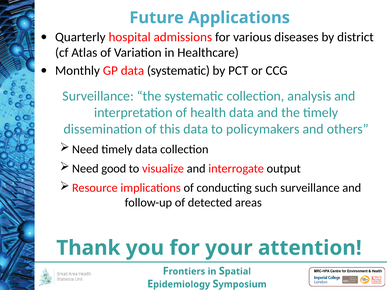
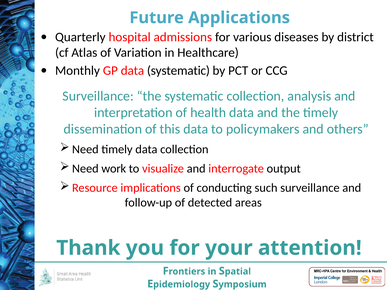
good: good -> work (114, 169)
